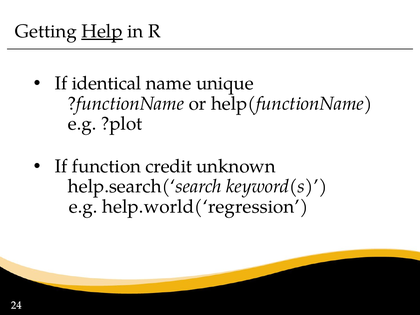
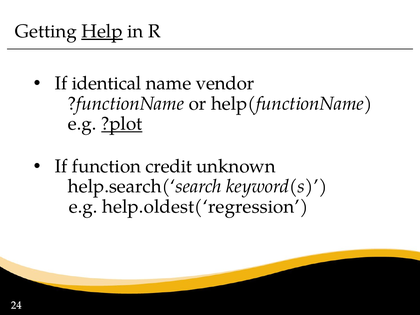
unique: unique -> vendor (225, 83)
?plot underline: none -> present (122, 124)
help.world(‘regression: help.world(‘regression -> help.oldest(‘regression (205, 207)
